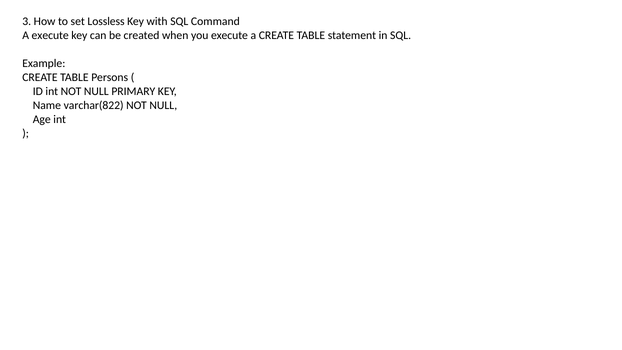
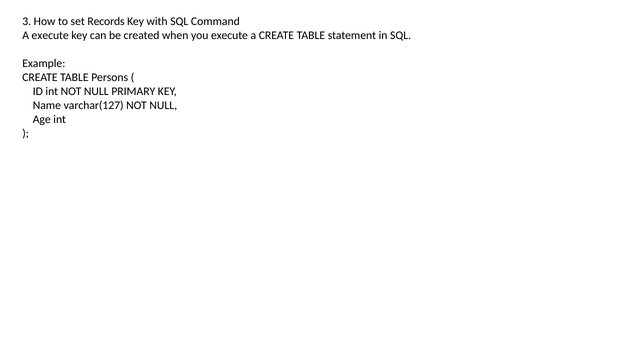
Lossless: Lossless -> Records (106, 21)
varchar(822: varchar(822 -> varchar(127 (94, 105)
